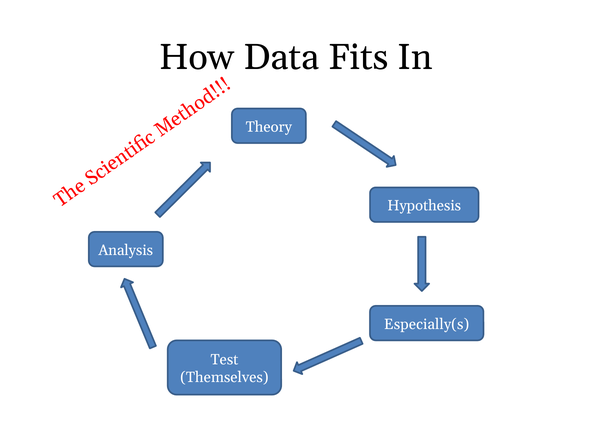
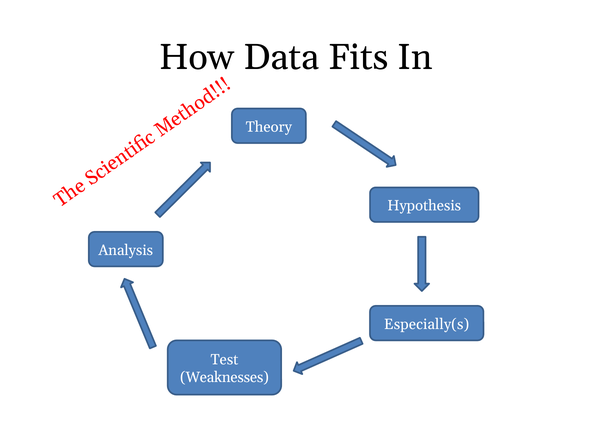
Themselves: Themselves -> Weaknesses (224, 377)
